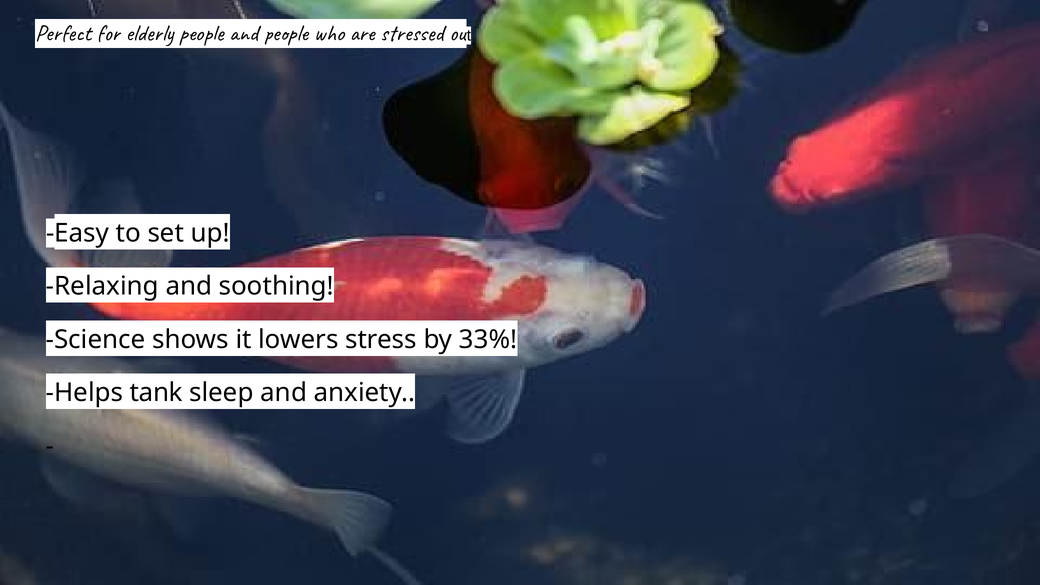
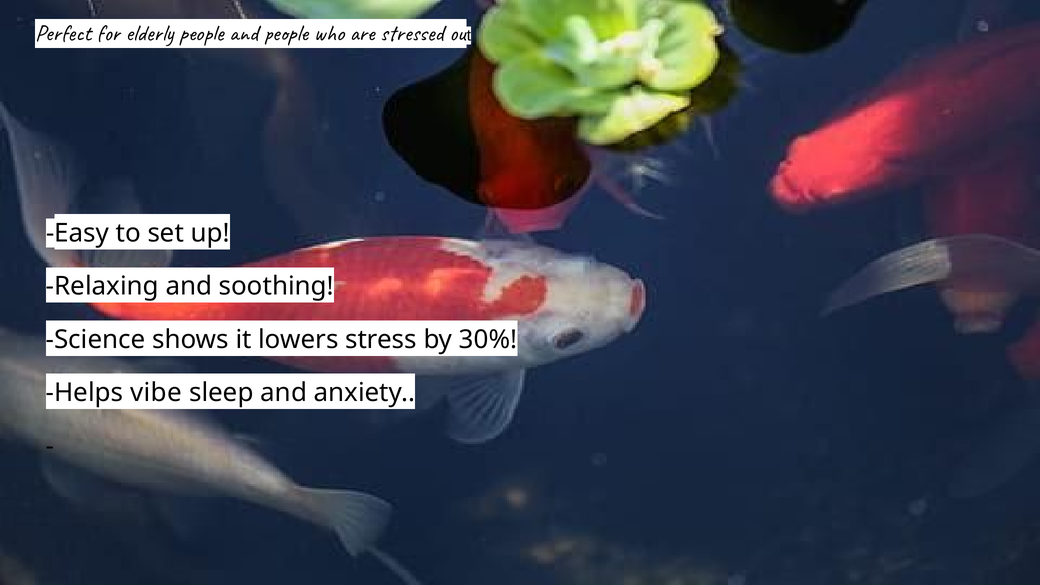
33%: 33% -> 30% (488, 340)
tank: tank -> vibe (156, 393)
